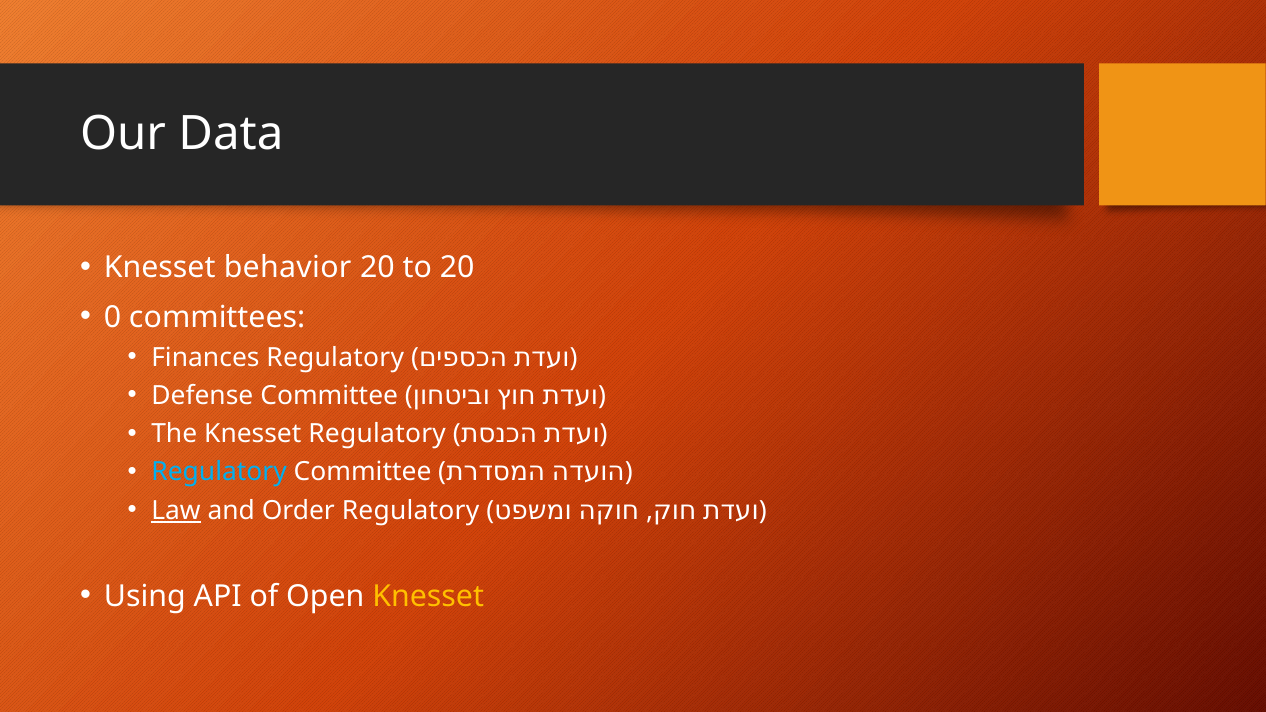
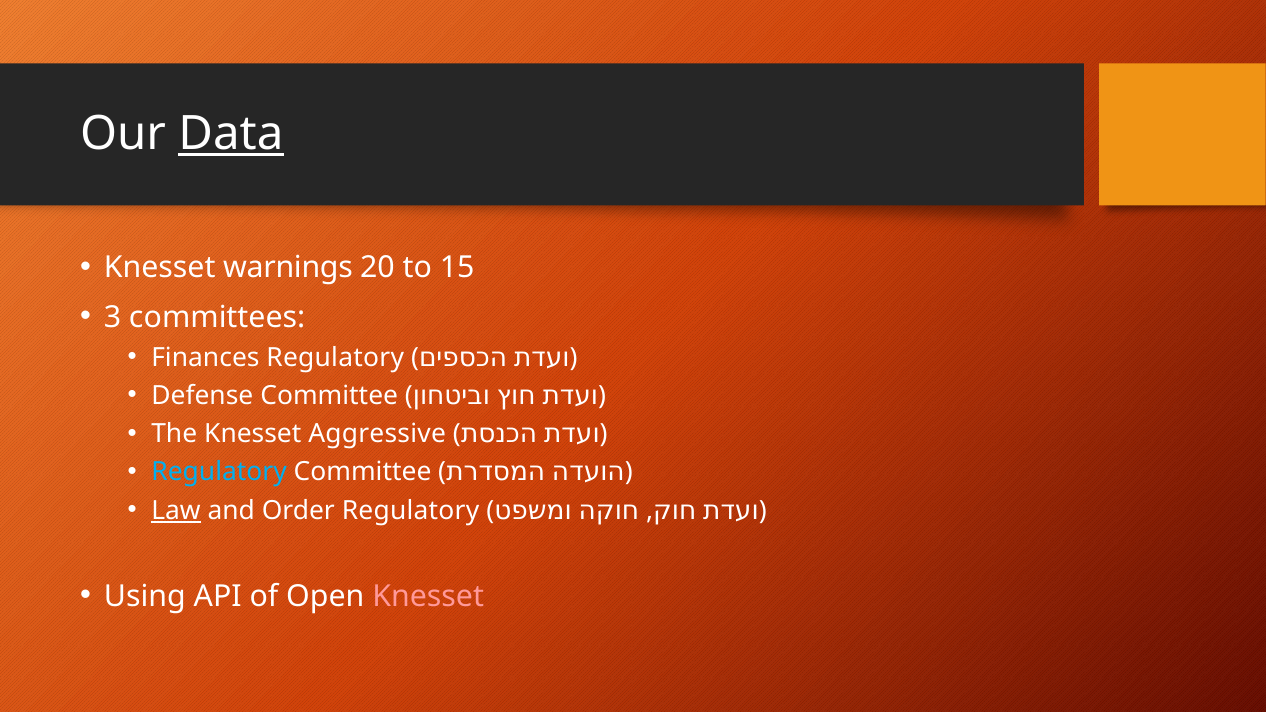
Data underline: none -> present (231, 134)
behavior: behavior -> warnings (288, 268)
to 20: 20 -> 15 (457, 268)
0: 0 -> 3 (113, 317)
Knesset Regulatory: Regulatory -> Aggressive (377, 434)
Knesset colour: yellow -> pink (428, 596)
